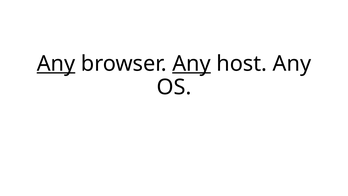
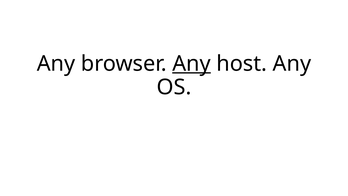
Any underline: present -> none (56, 64)
